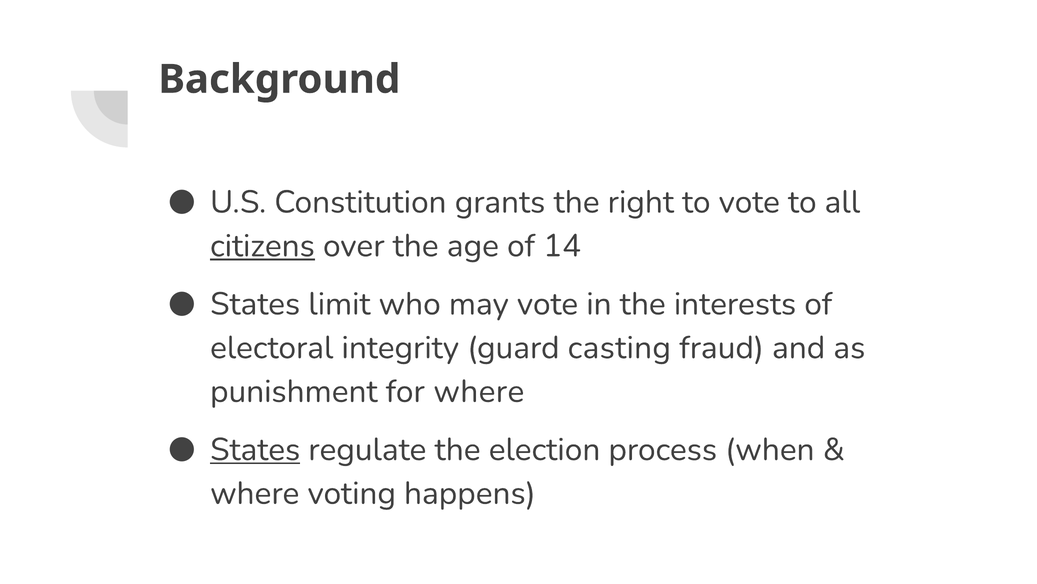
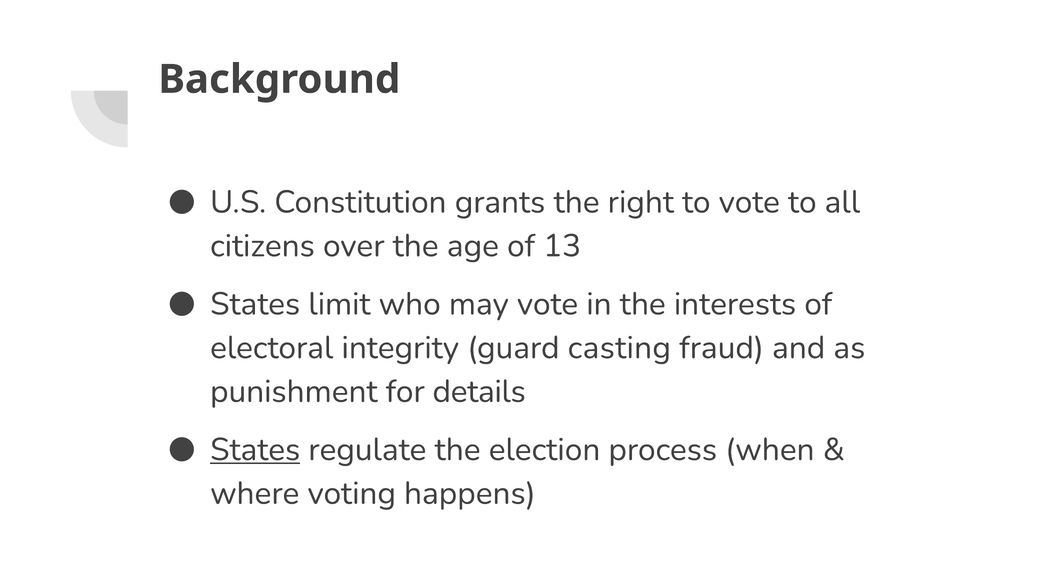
citizens underline: present -> none (262, 246)
14: 14 -> 13 (562, 246)
for where: where -> details (479, 391)
